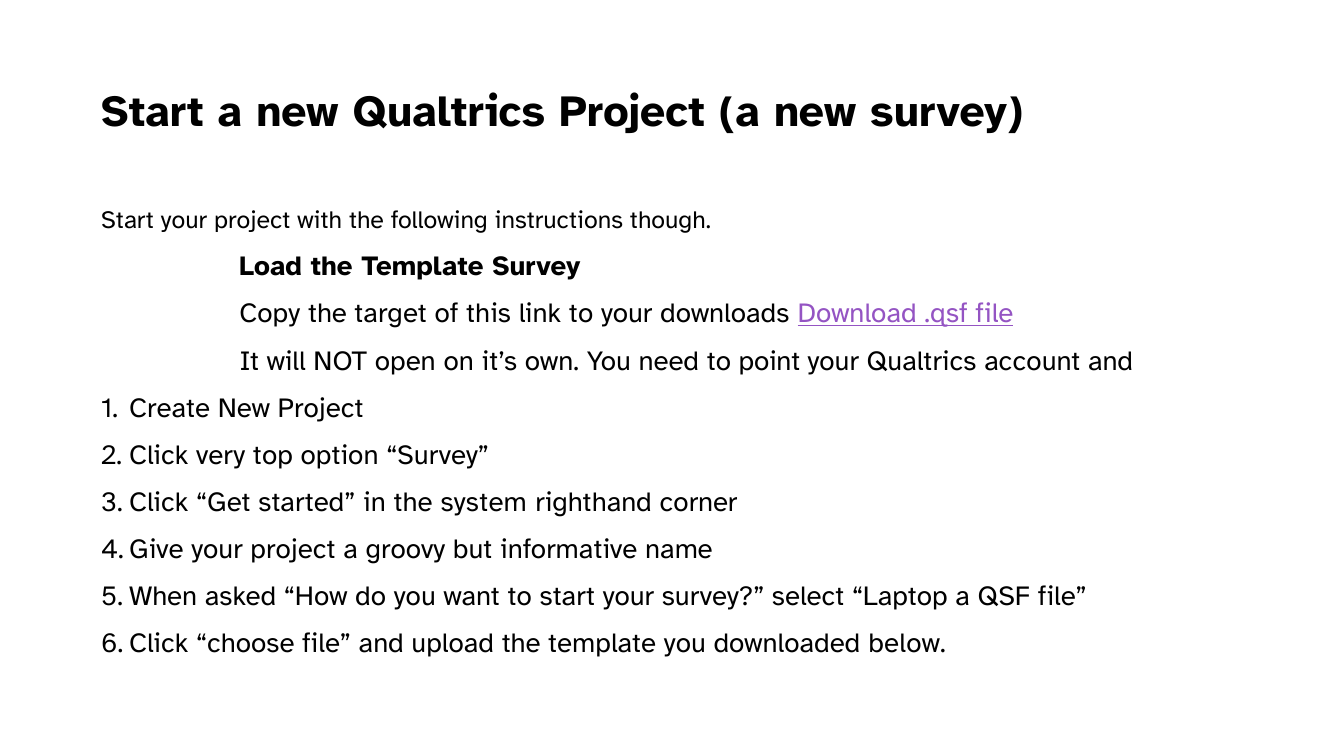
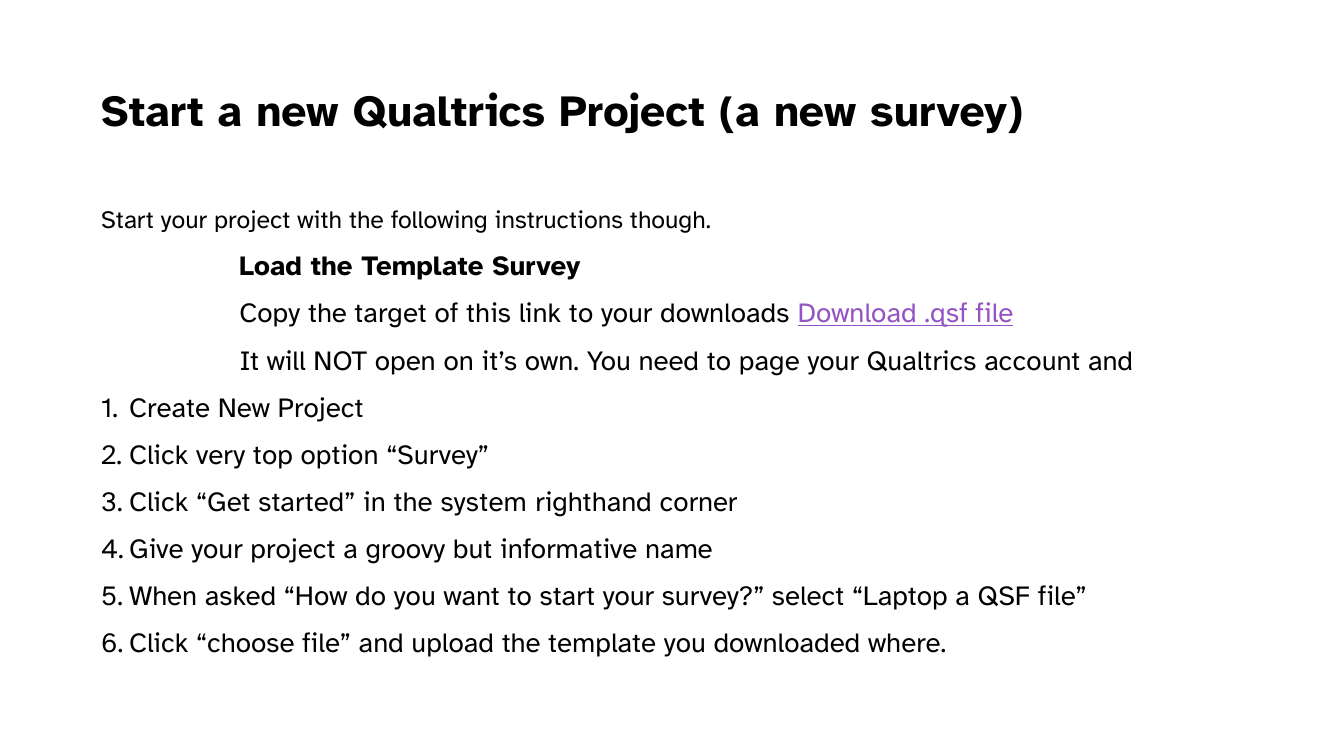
point: point -> page (769, 361)
below: below -> where (907, 643)
